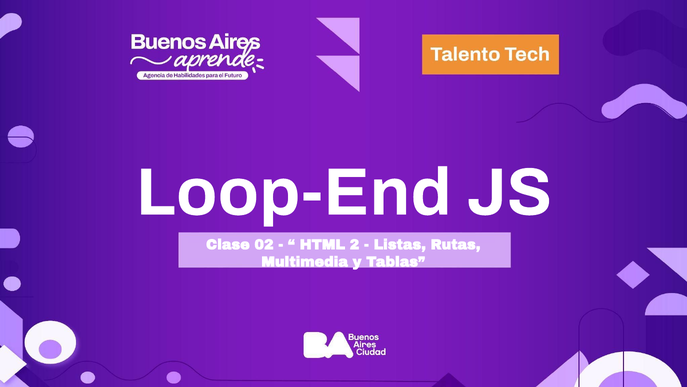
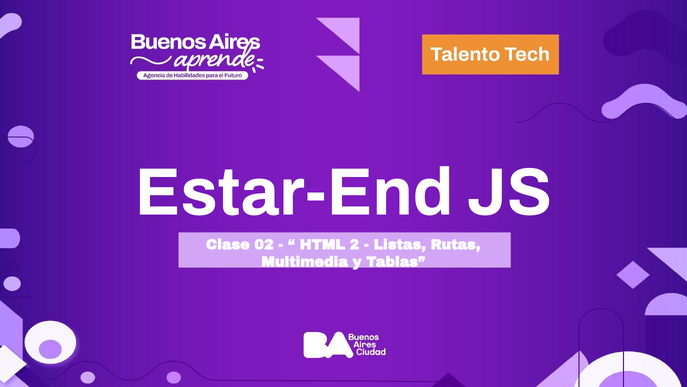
Loop-End: Loop-End -> Estar-End (294, 192)
